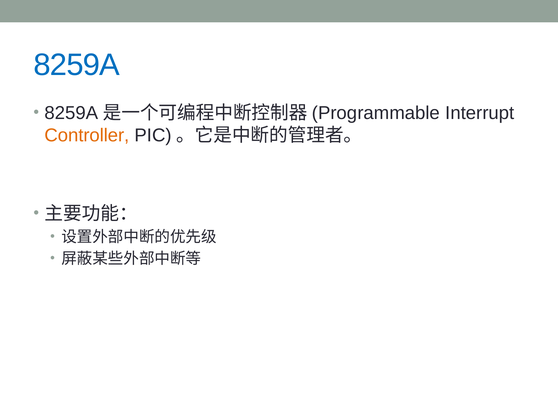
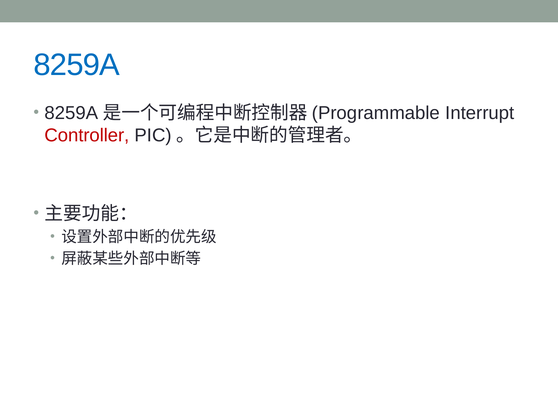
Controller colour: orange -> red (87, 135)
